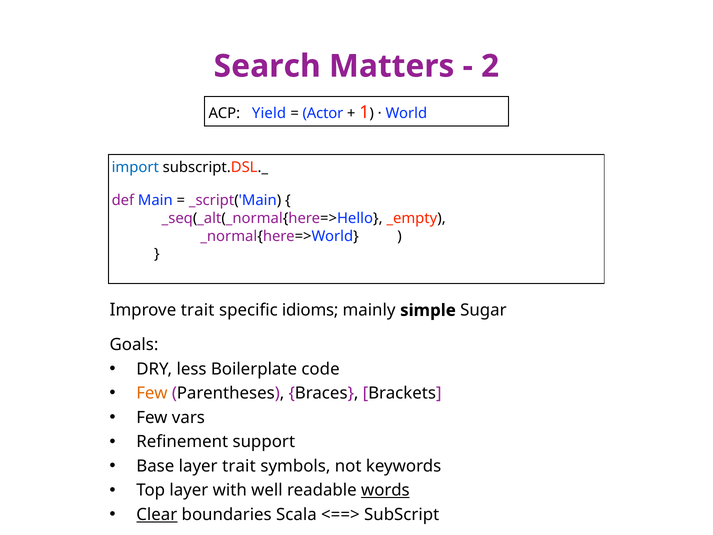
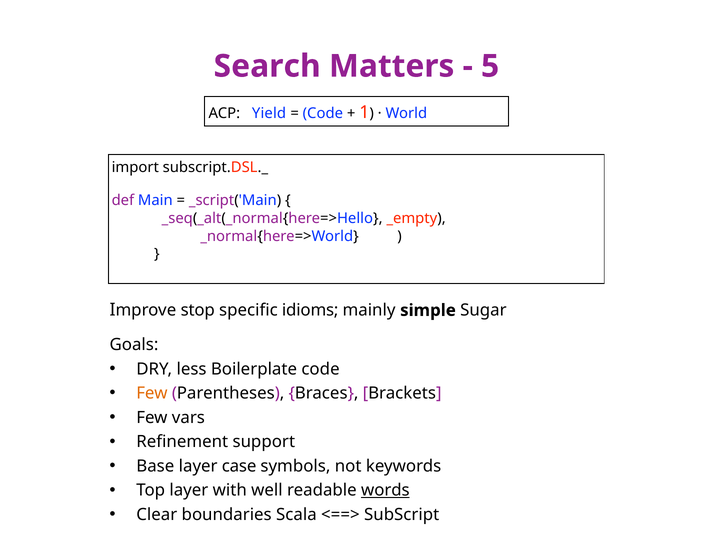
2: 2 -> 5 (490, 66)
Actor: Actor -> Code (323, 113)
import colour: blue -> black (135, 167)
Improve trait: trait -> stop (198, 310)
layer trait: trait -> case (239, 466)
Clear underline: present -> none (157, 514)
